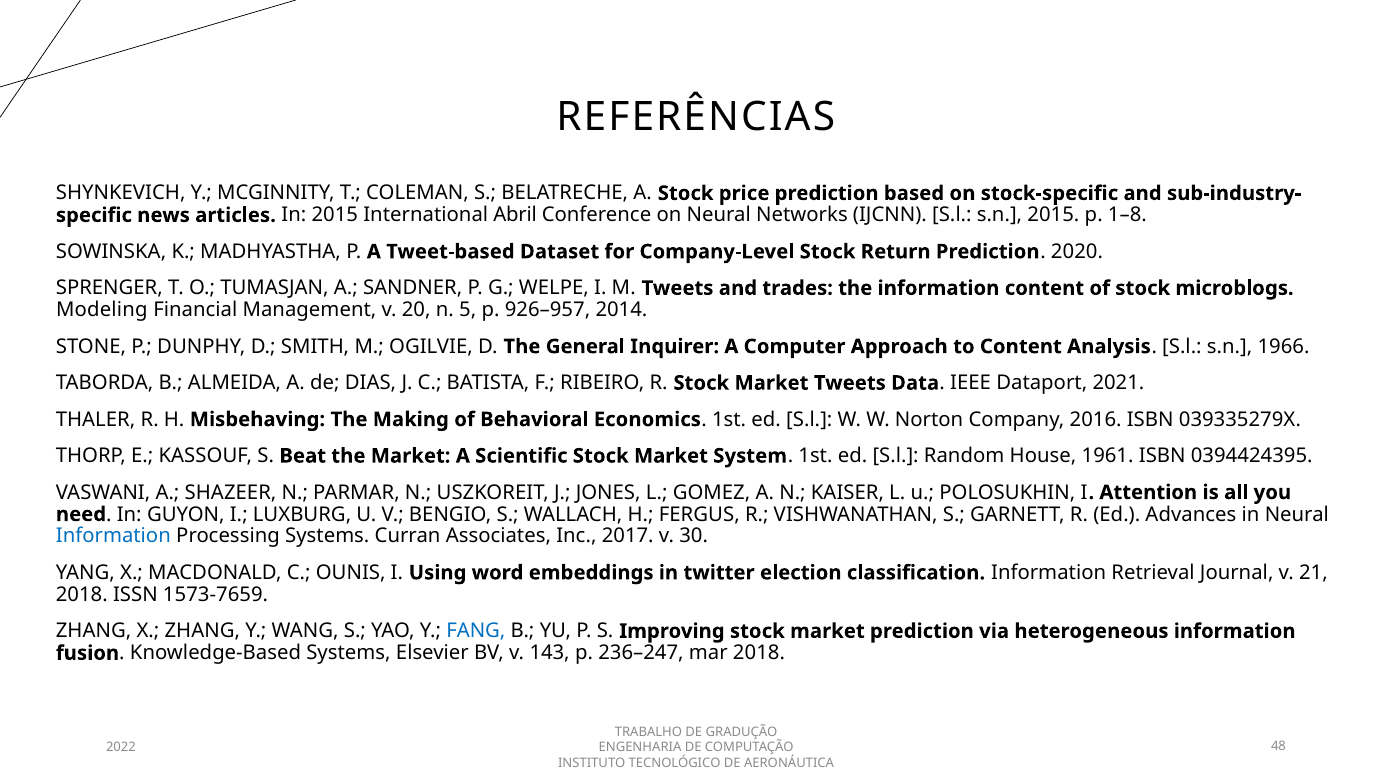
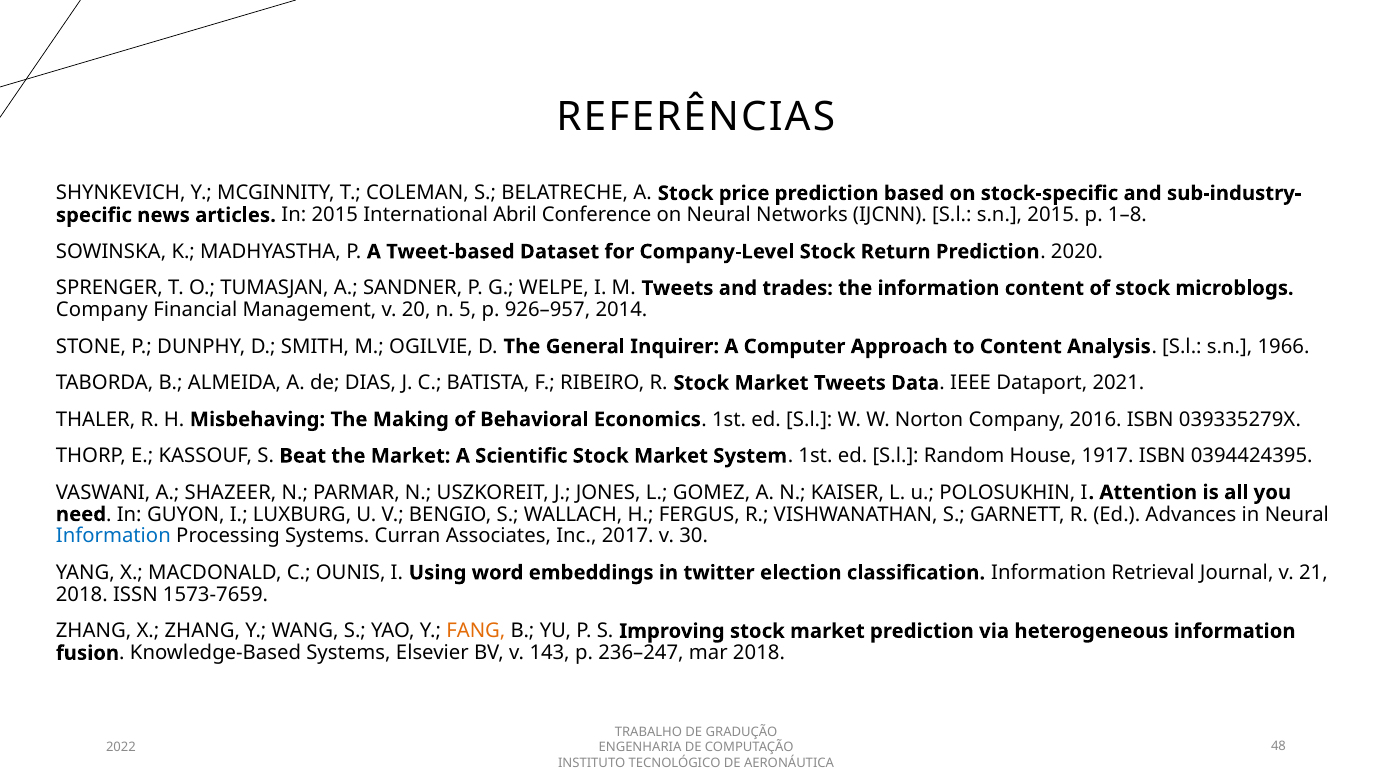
Modeling: Modeling -> Company (102, 310)
1961: 1961 -> 1917 (1108, 456)
FANG colour: blue -> orange (476, 631)
